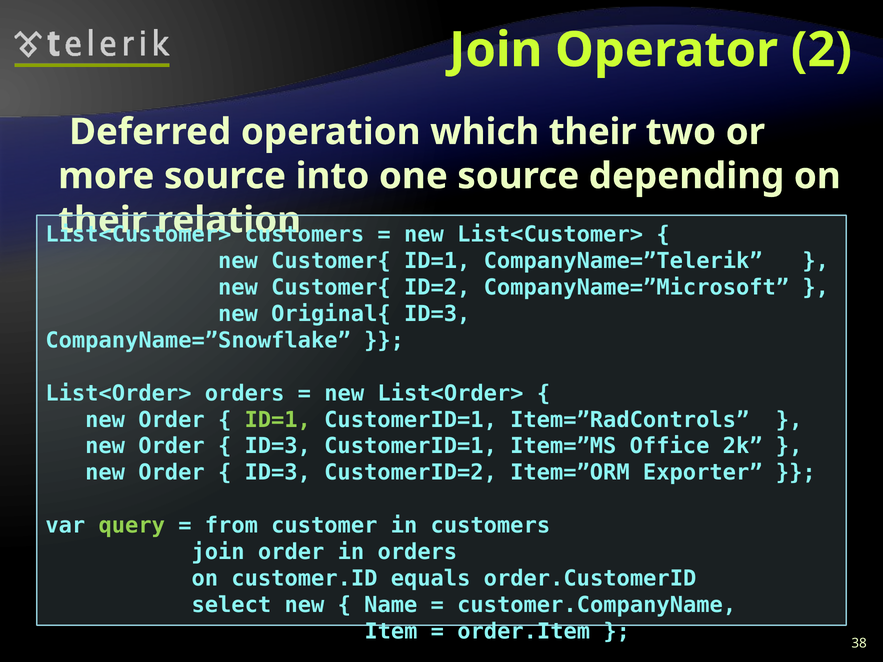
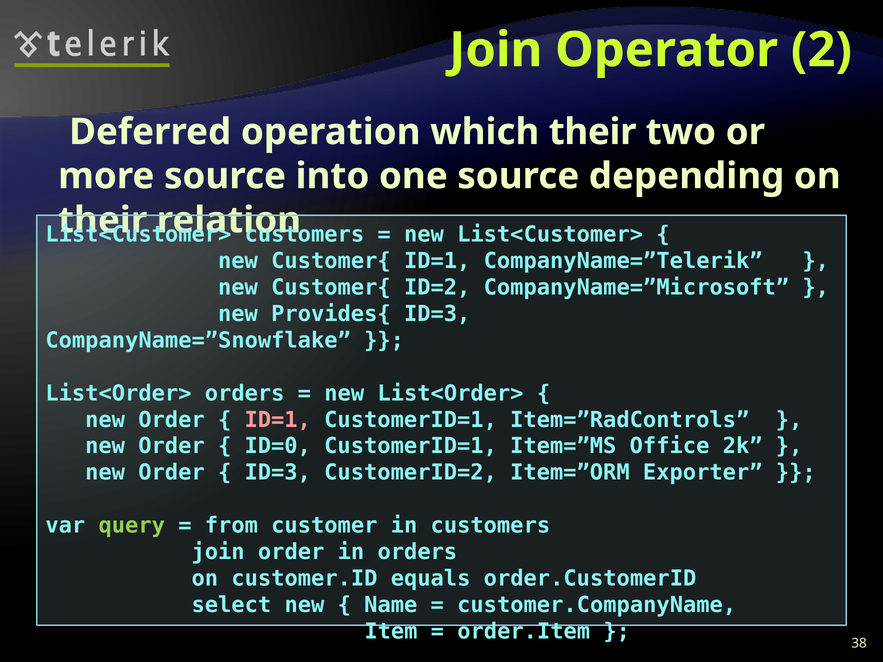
Original{: Original{ -> Provides{ (331, 314)
ID=1 colour: light green -> pink (278, 420)
ID=3: ID=3 -> ID=0 (278, 446)
